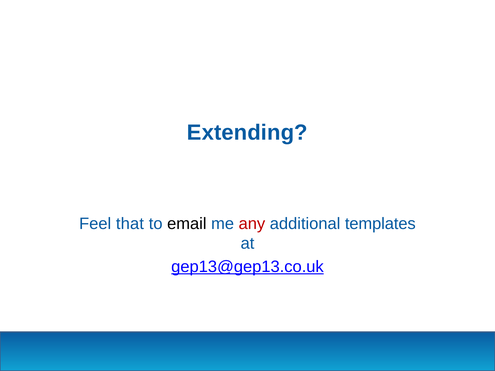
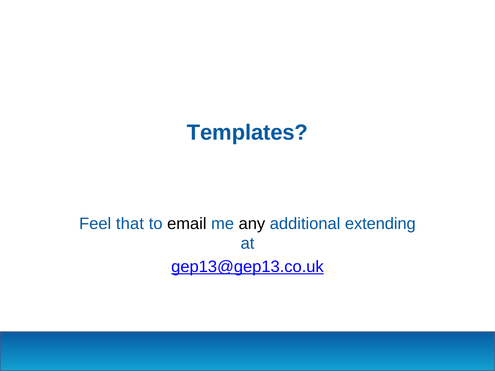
Extending: Extending -> Templates (247, 133)
any colour: red -> black (252, 224)
templates: templates -> extending (380, 224)
